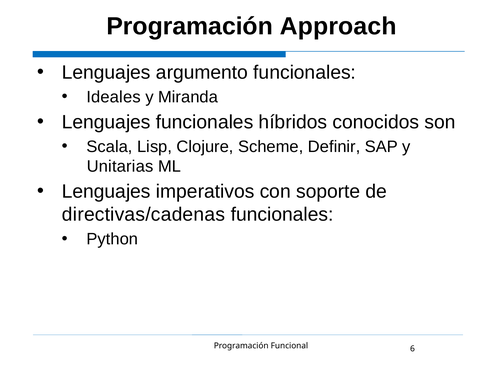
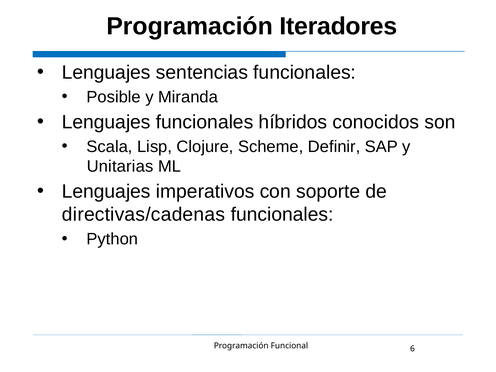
Approach: Approach -> Iteradores (338, 26)
argumento: argumento -> sentencias (202, 72)
Ideales: Ideales -> Posible (114, 97)
